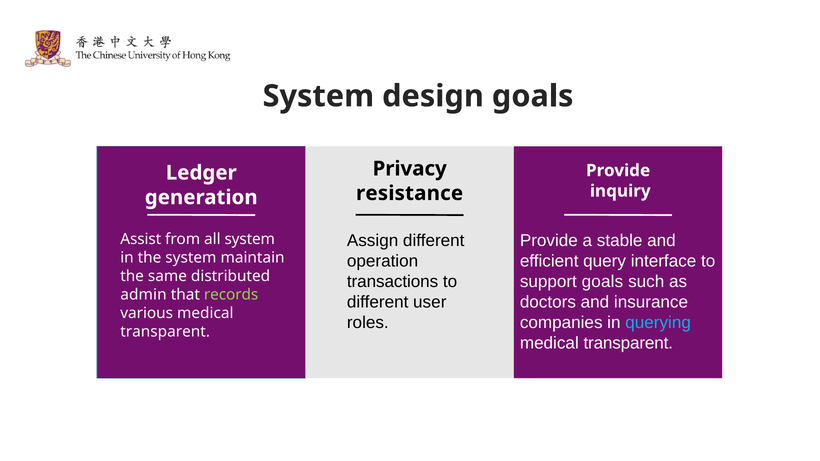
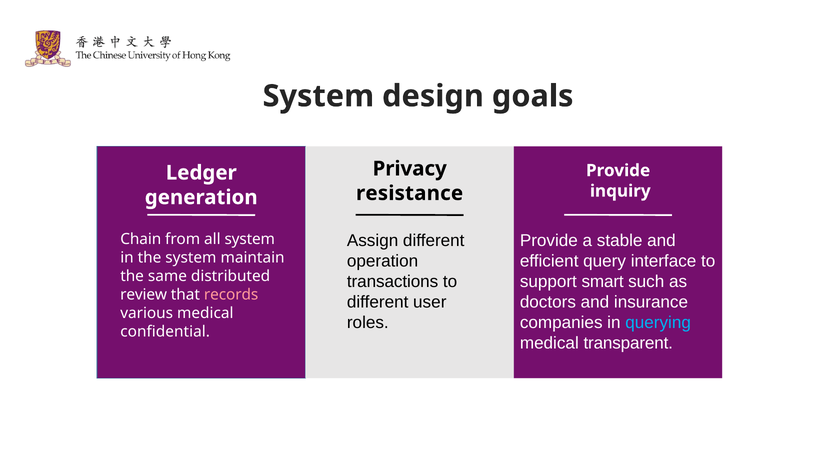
Assist: Assist -> Chain (141, 239)
support goals: goals -> smart (603, 282)
admin: admin -> review (144, 295)
records colour: light green -> pink (231, 295)
transparent: transparent -> confidential (165, 332)
